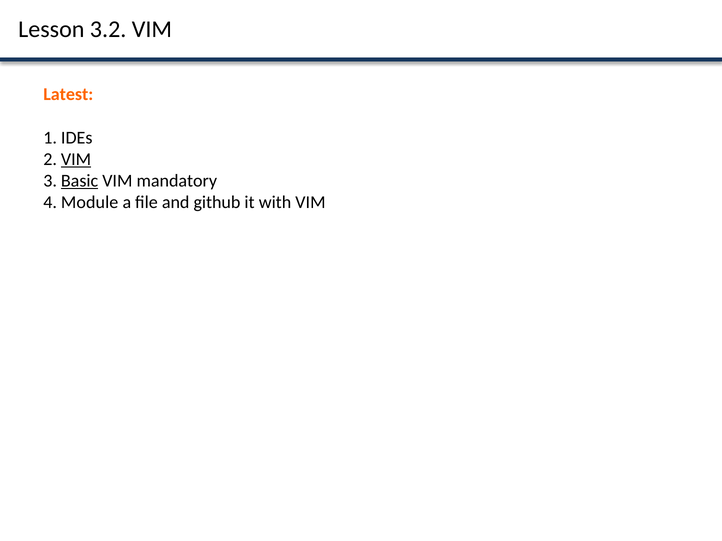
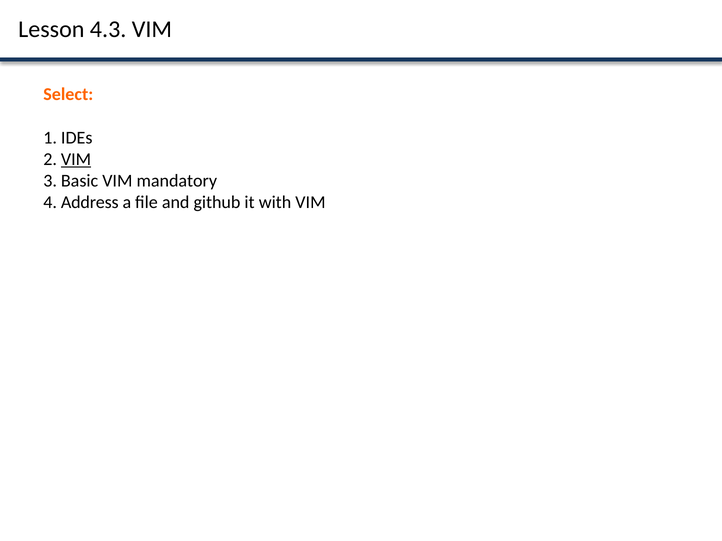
3.2: 3.2 -> 4.3 (108, 29)
Latest: Latest -> Select (68, 94)
Basic underline: present -> none (80, 181)
Module: Module -> Address (90, 203)
